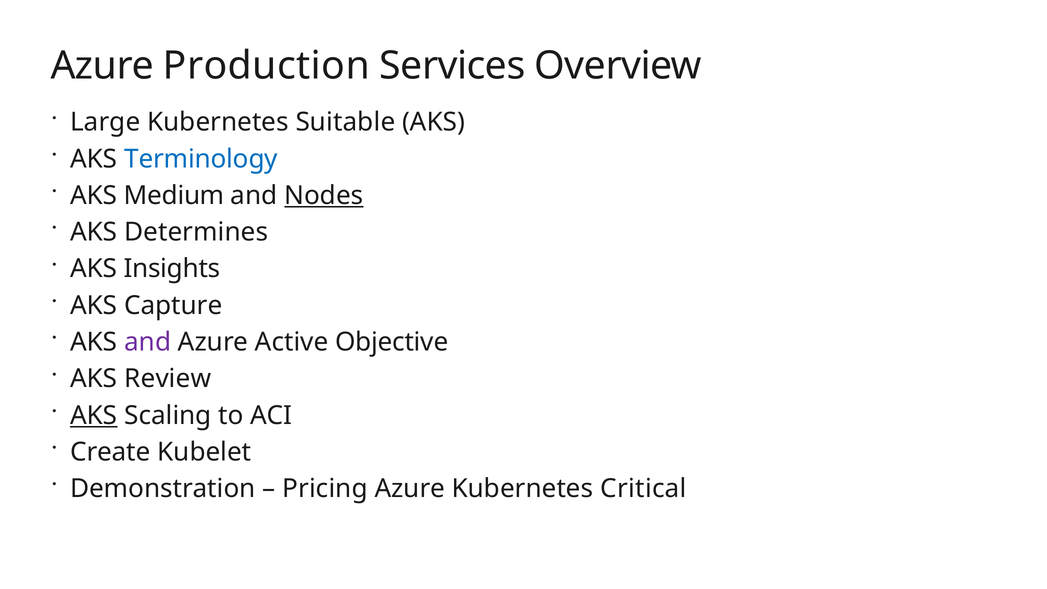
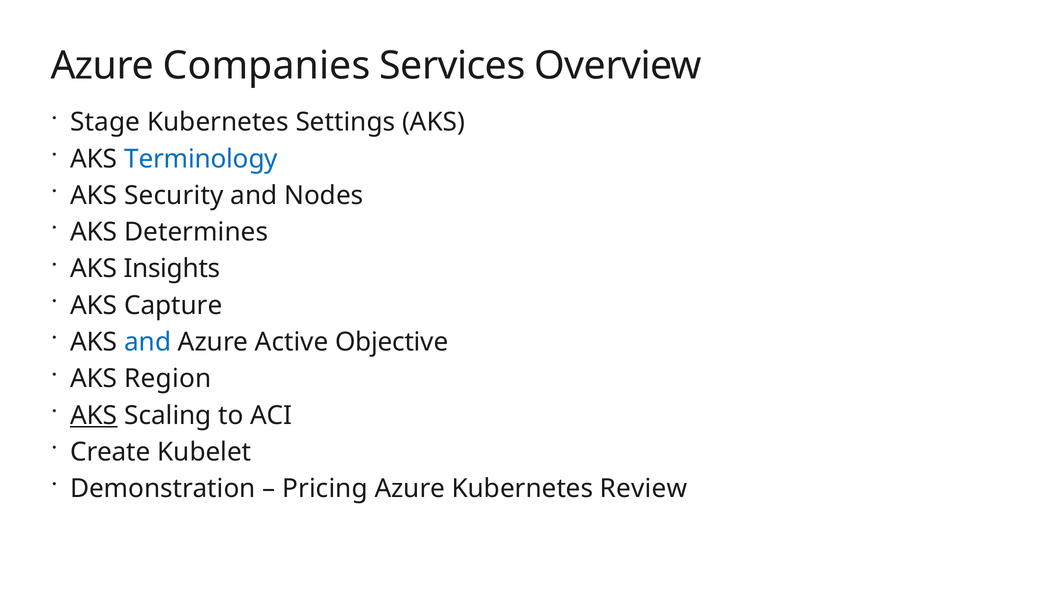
Production: Production -> Companies (267, 66)
Large: Large -> Stage (105, 122)
Suitable: Suitable -> Settings (345, 122)
Medium: Medium -> Security (174, 196)
Nodes underline: present -> none (324, 196)
and colour: purple -> blue (148, 342)
Review: Review -> Region (168, 379)
Critical: Critical -> Review (644, 489)
